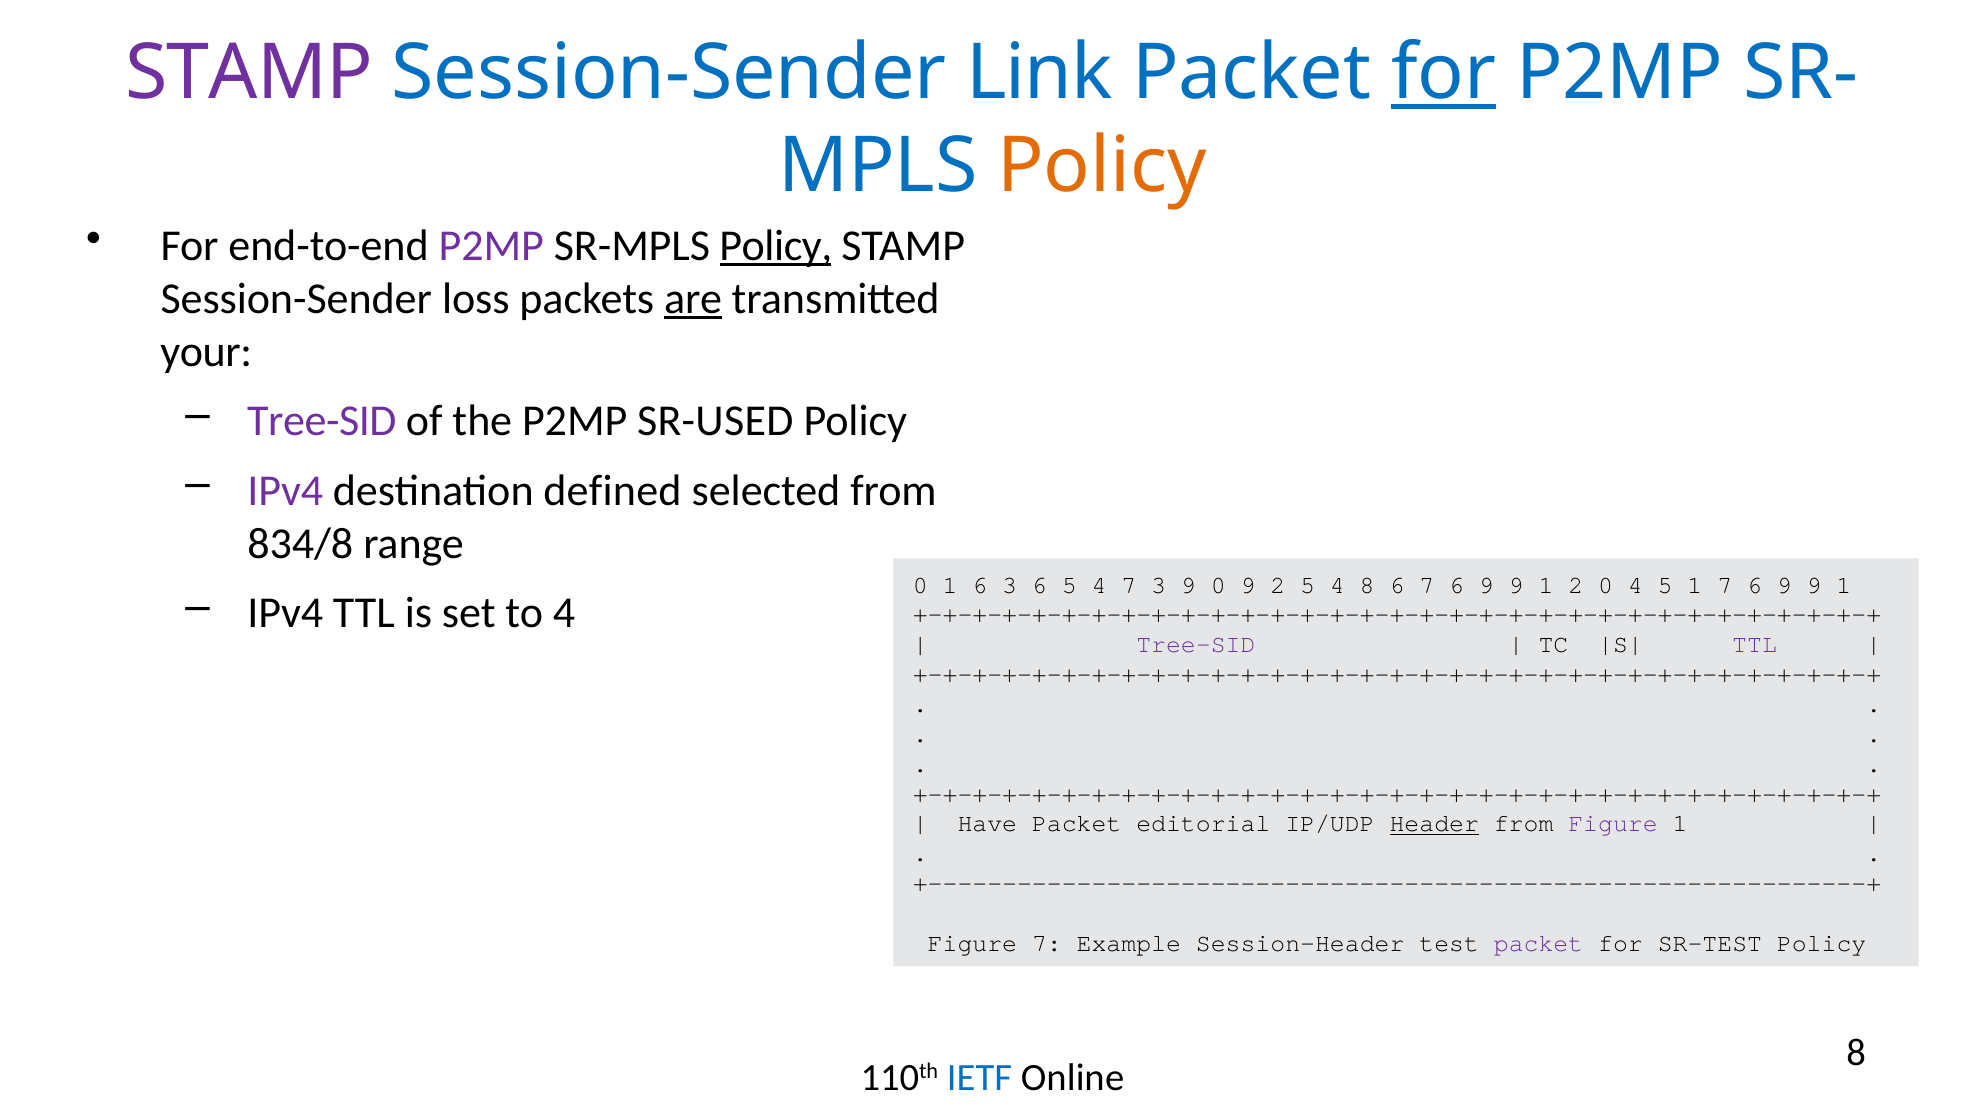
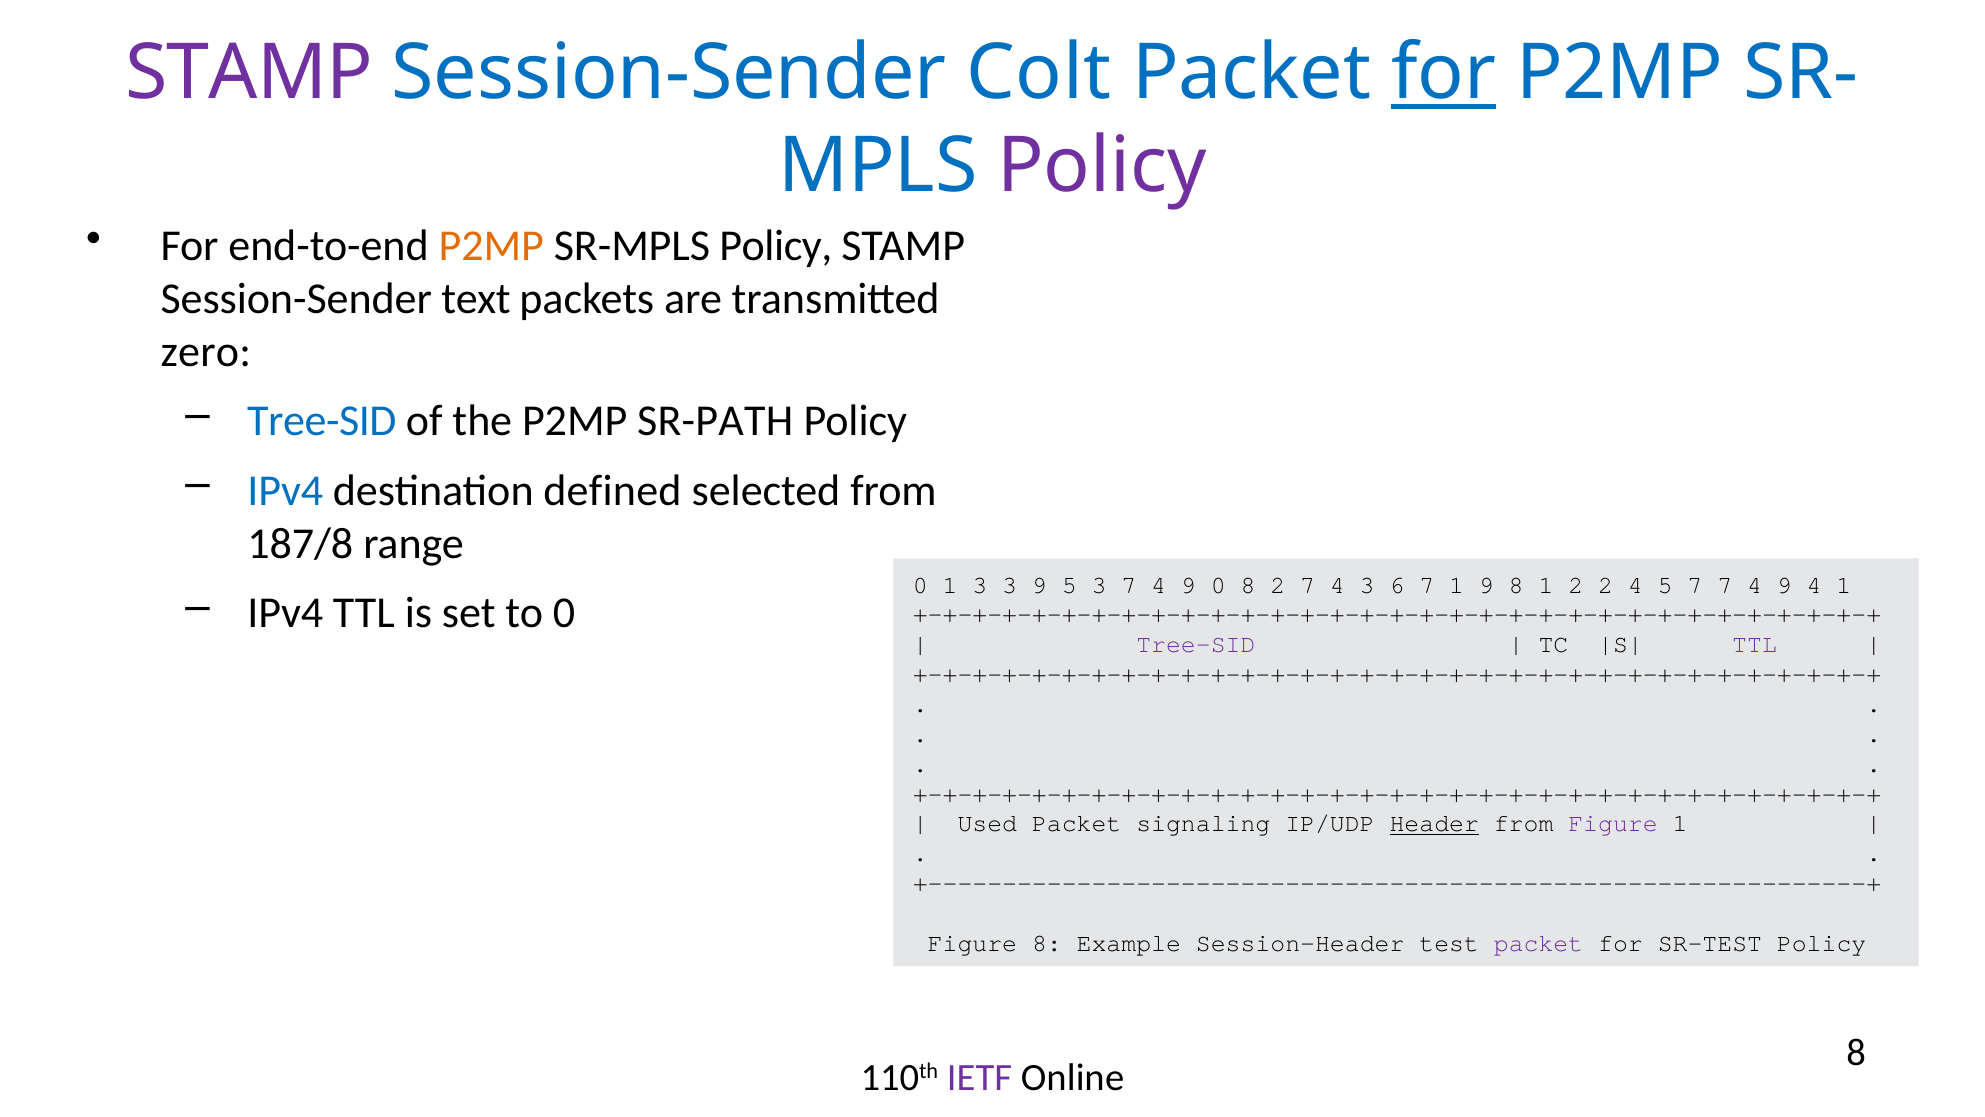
Link: Link -> Colt (1039, 73)
Policy colour: orange -> purple (1102, 166)
P2MP colour: purple -> orange (491, 246)
Policy underline: present -> none (776, 246)
loss: loss -> text (476, 299)
are underline: present -> none (693, 299)
your: your -> zero (206, 352)
Tree-SID colour: purple -> blue (322, 421)
SR-USED: SR-USED -> SR-PATH (715, 421)
IPv4 colour: purple -> blue (285, 491)
834/8: 834/8 -> 187/8 (300, 543)
1 6: 6 -> 3 (980, 585)
3 6: 6 -> 9 (1039, 585)
4: 4 -> 3 (1099, 585)
3: 3 -> 4 (1159, 585)
9 0 9: 9 -> 8 (1248, 585)
2 5: 5 -> 7 (1308, 585)
8: 8 -> 3 (1367, 585)
6 7 6: 6 -> 1 (1457, 585)
9: 9 -> 8 (1516, 585)
2 0: 0 -> 2 (1606, 585)
5 1: 1 -> 7 (1695, 585)
6: 6 -> 4 (1755, 585)
9: 9 -> 4 (1814, 585)
to 4: 4 -> 0 (564, 613)
Have: Have -> Used (987, 823)
editorial: editorial -> signaling (1203, 823)
Figure 7: 7 -> 8 (1047, 943)
IETF colour: blue -> purple (980, 1077)
